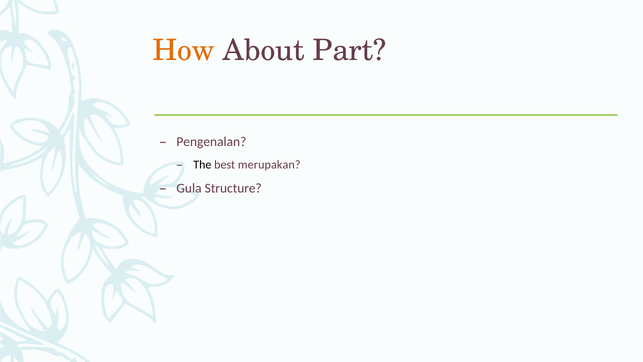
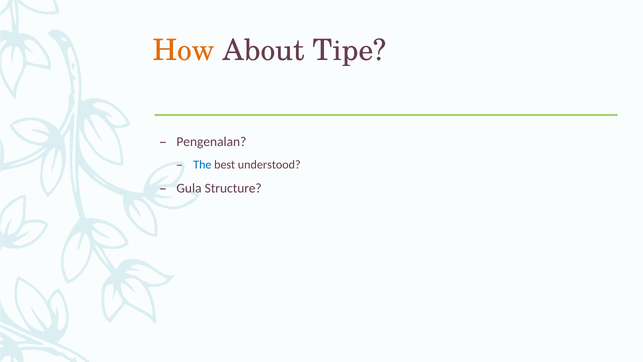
Part: Part -> Tipe (350, 51)
The colour: black -> blue (202, 165)
merupakan: merupakan -> understood (269, 165)
